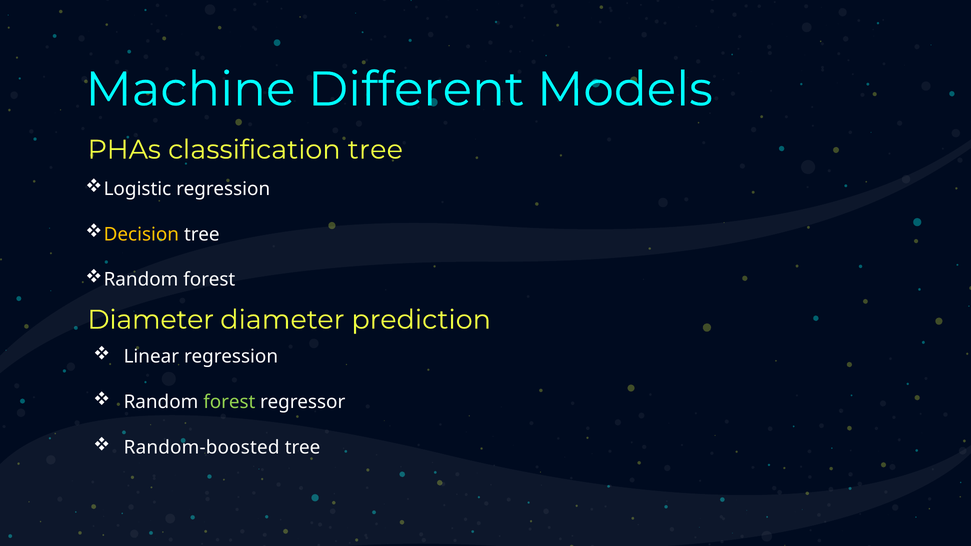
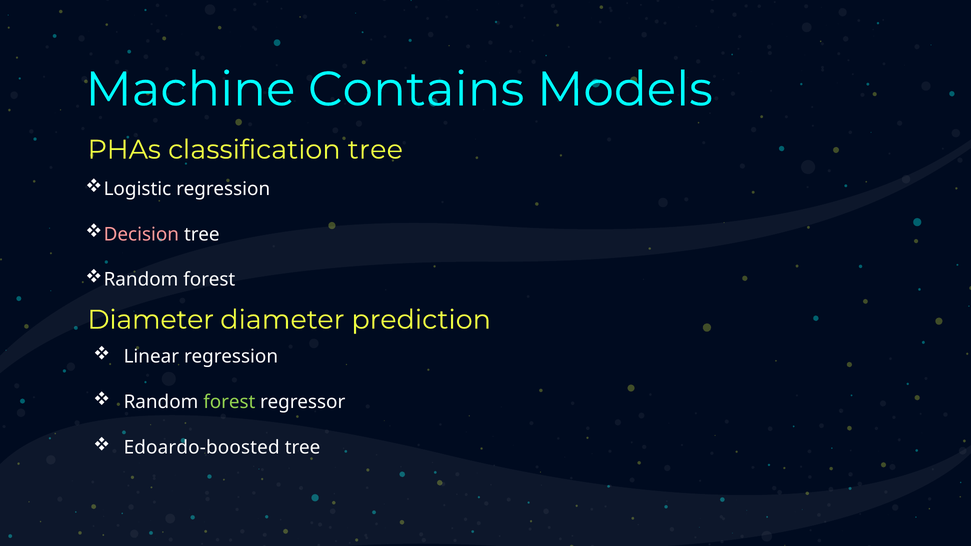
Different: Different -> Contains (416, 89)
Decision colour: yellow -> pink (141, 234)
Random-boosted: Random-boosted -> Edoardo-boosted (202, 448)
